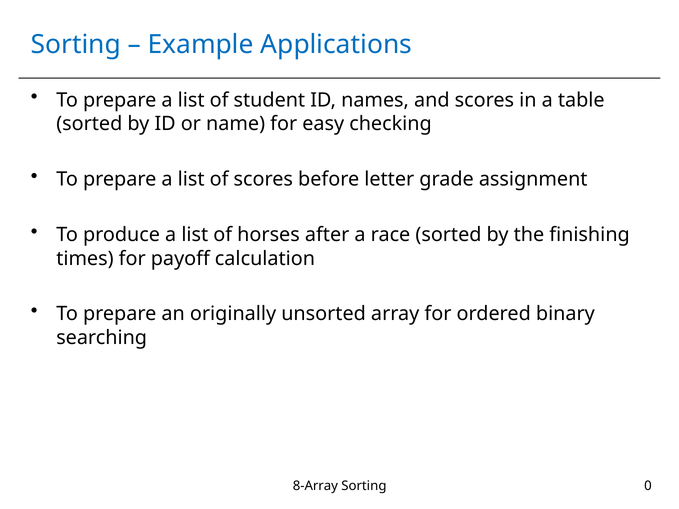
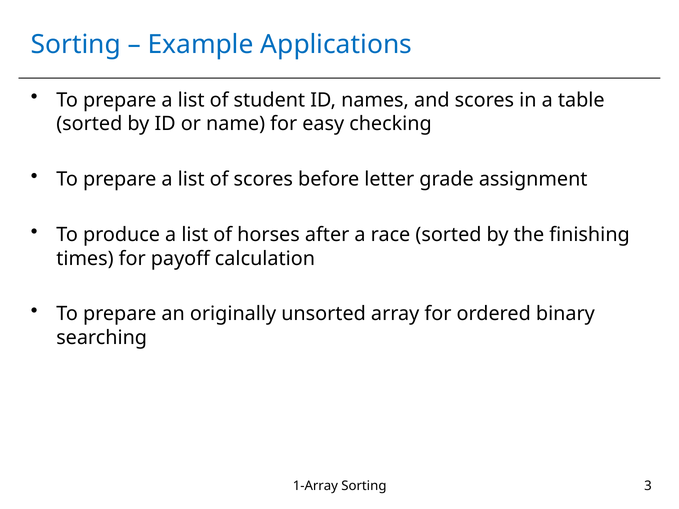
8-Array: 8-Array -> 1-Array (315, 486)
0: 0 -> 3 (648, 486)
